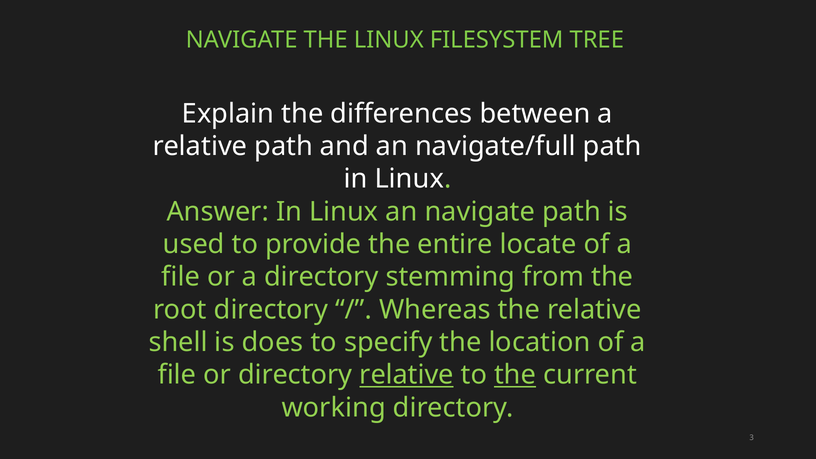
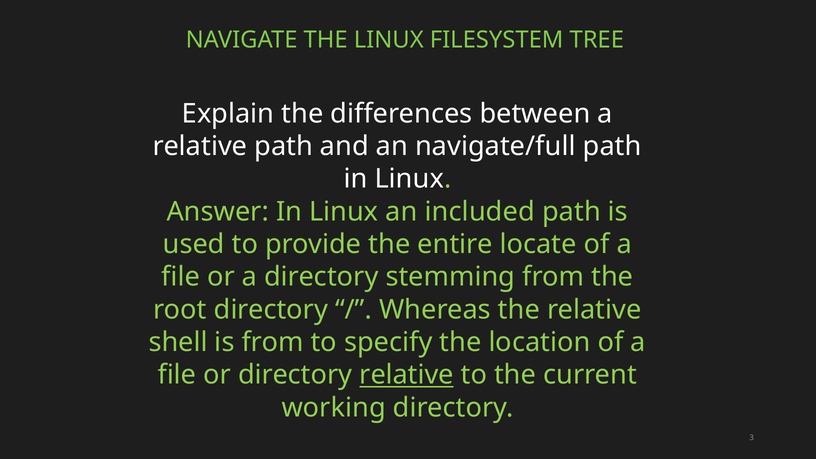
an navigate: navigate -> included (480, 212)
is does: does -> from (273, 342)
the underline: present -> none (515, 375)
